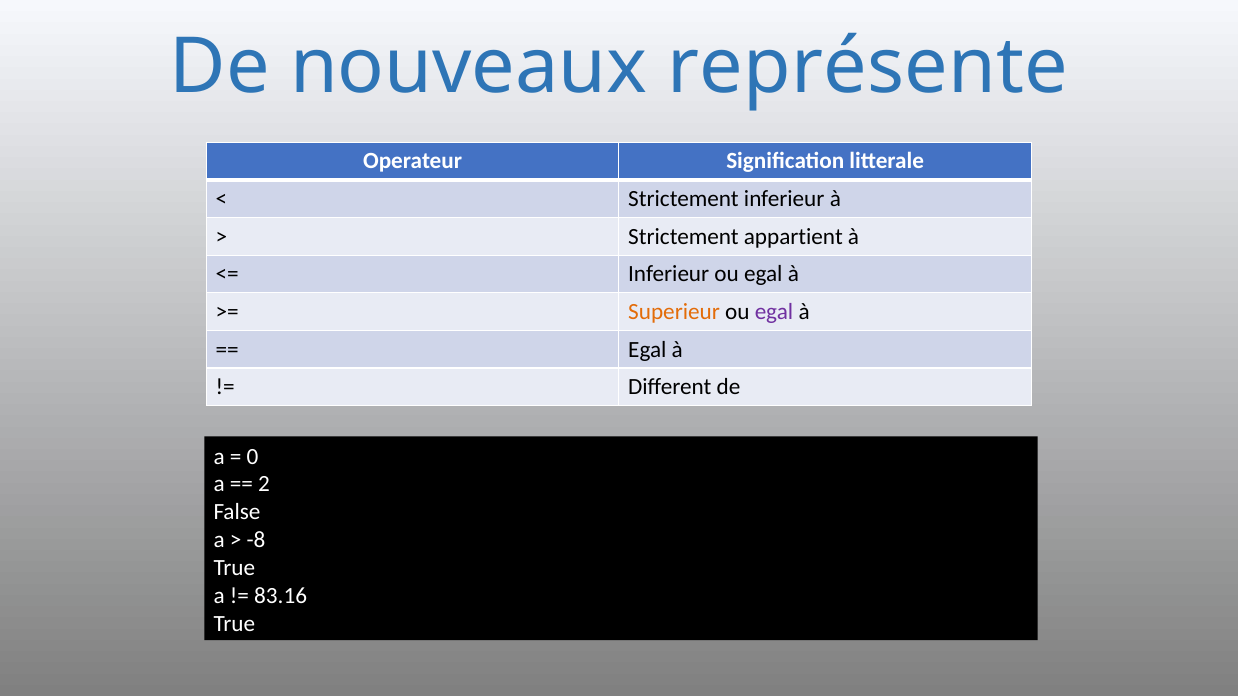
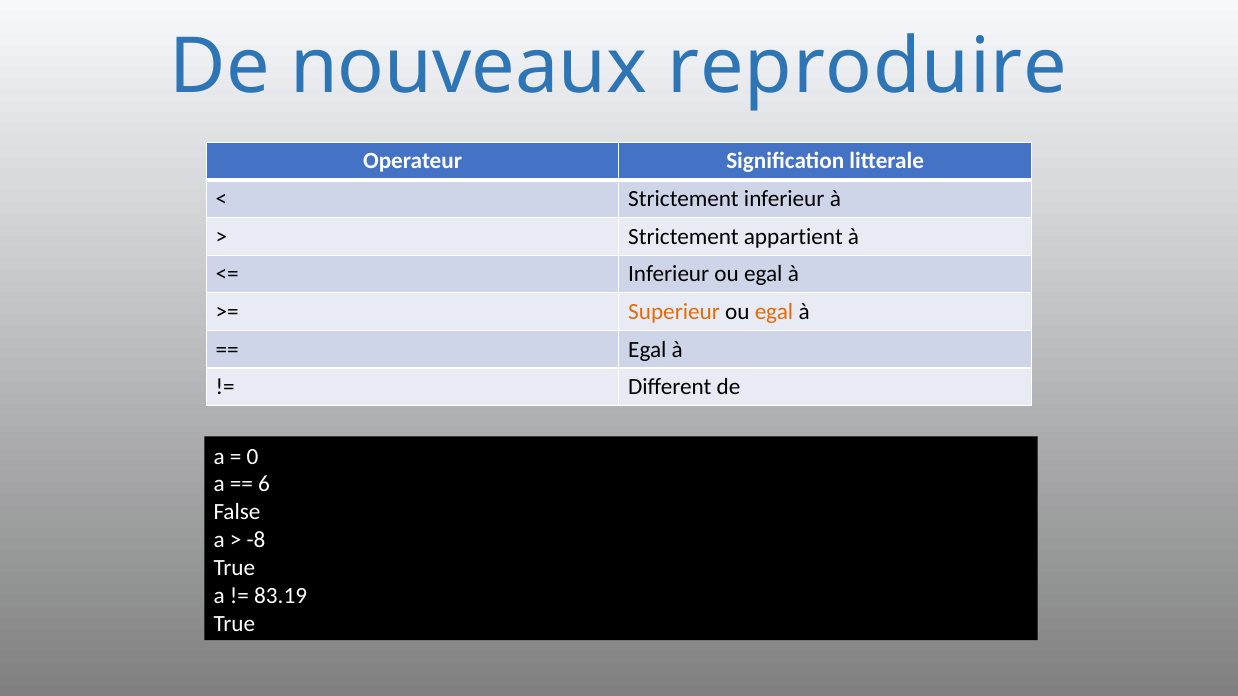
représente: représente -> reproduire (867, 67)
egal colour: purple -> orange (774, 312)
2: 2 -> 6 (264, 484)
83.16: 83.16 -> 83.19 (281, 596)
